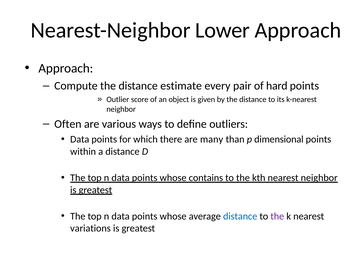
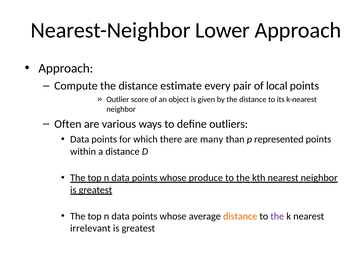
hard: hard -> local (277, 86)
dimensional: dimensional -> represented (279, 139)
contains: contains -> produce (206, 177)
distance colour: blue -> orange (240, 216)
variations: variations -> irrelevant (90, 228)
